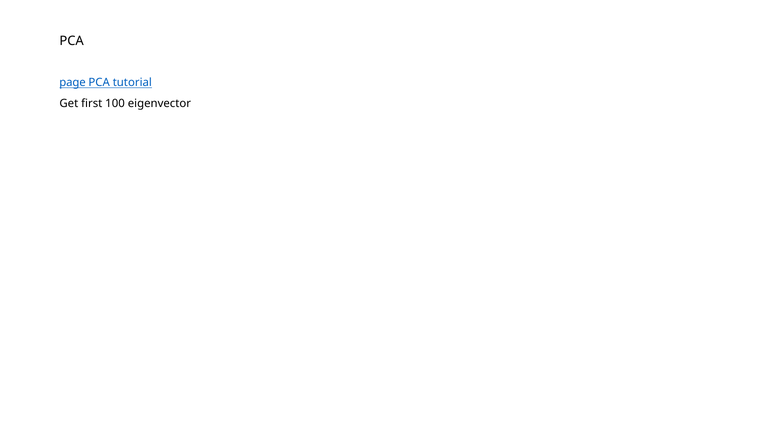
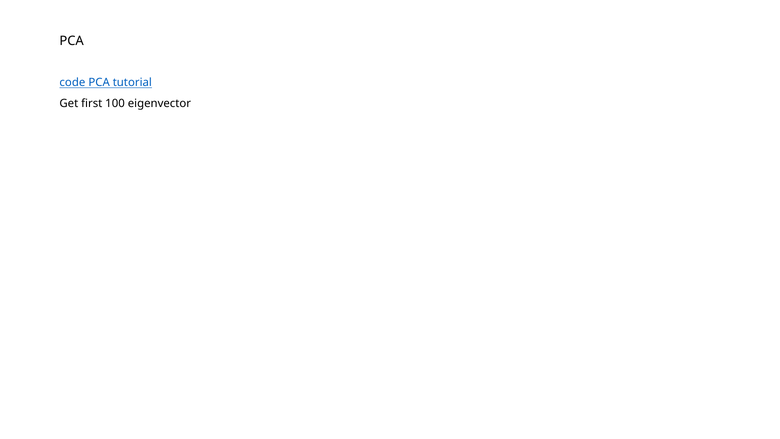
page: page -> code (72, 83)
